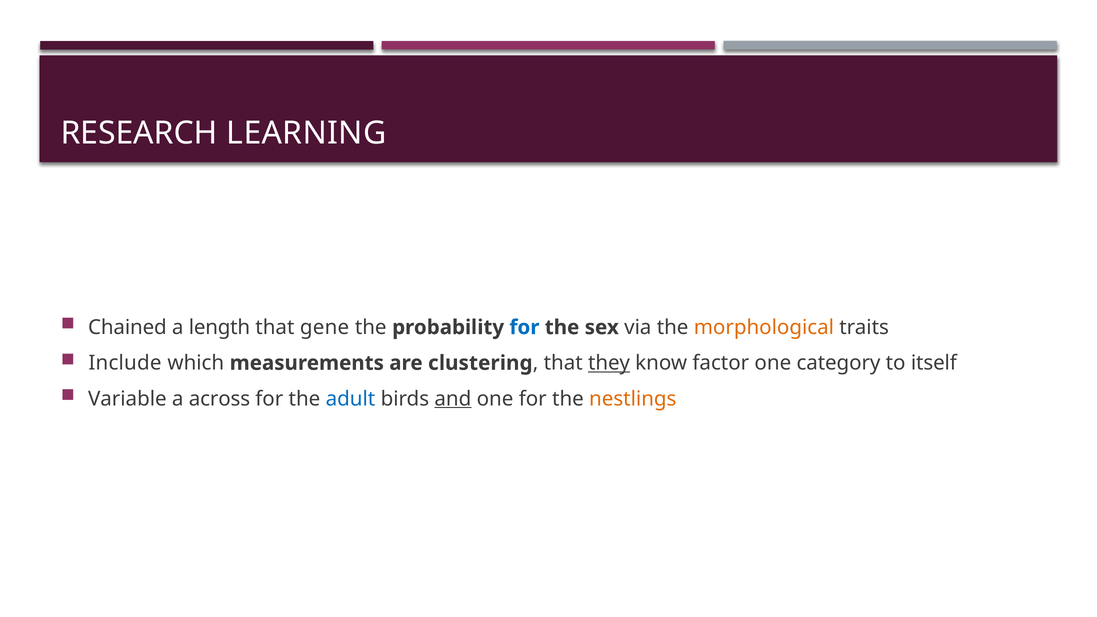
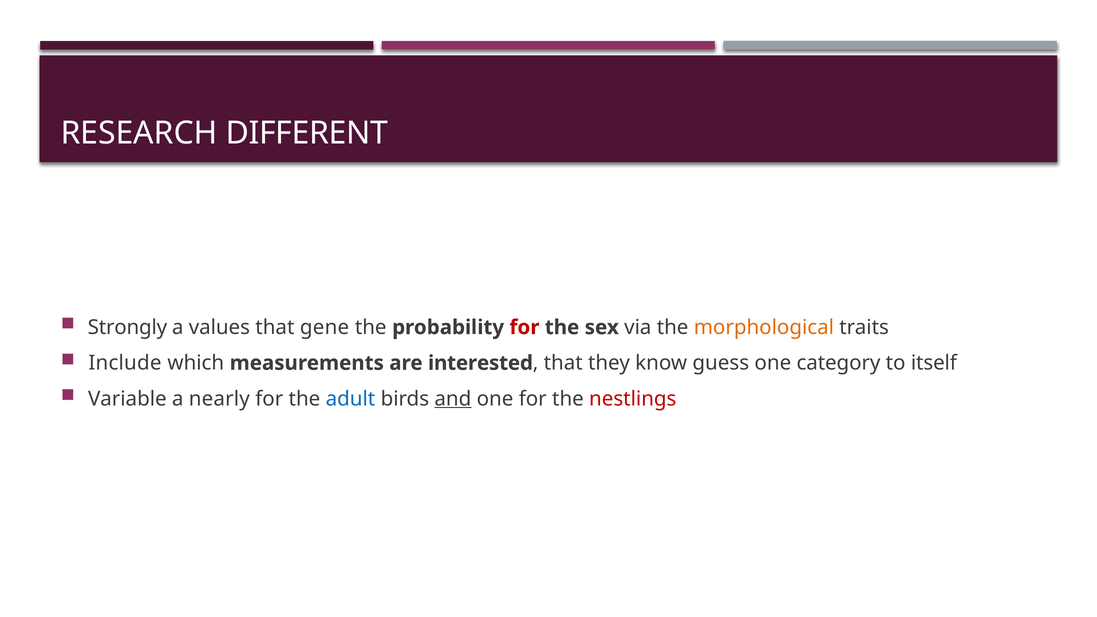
LEARNING: LEARNING -> DIFFERENT (307, 133)
Chained: Chained -> Strongly (127, 327)
length: length -> values (219, 327)
for colour: blue -> red (524, 327)
clustering: clustering -> interested (480, 363)
they underline: present -> none (609, 363)
factor: factor -> guess (721, 363)
across: across -> nearly (219, 399)
nestlings colour: orange -> red (633, 399)
